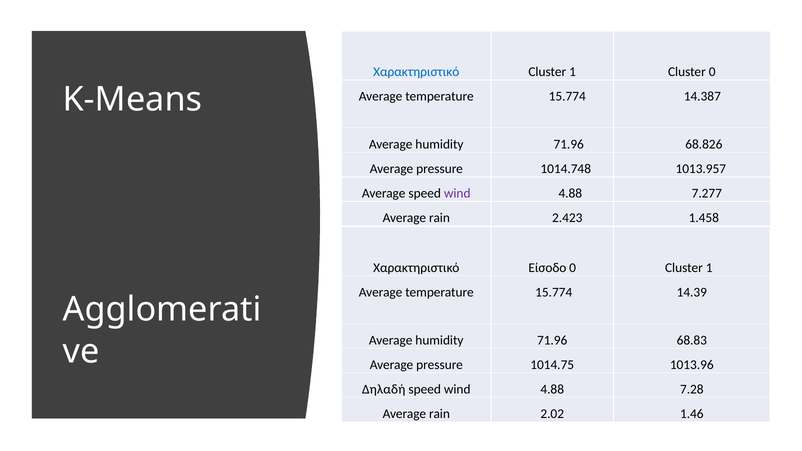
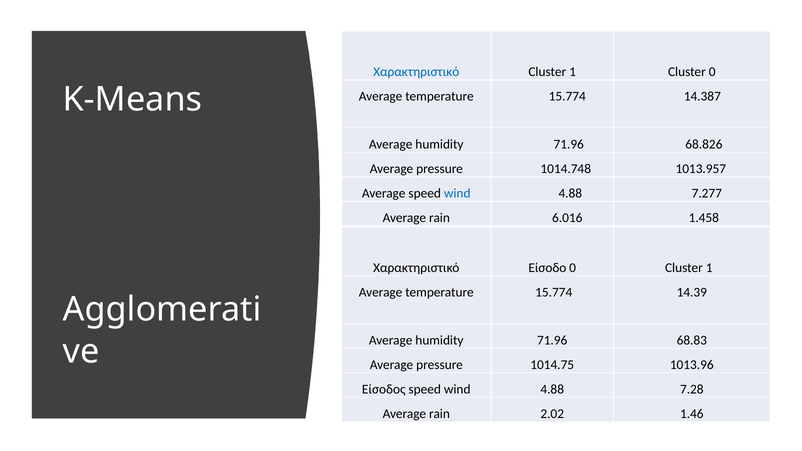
wind colour: purple -> blue (457, 193)
2.423: 2.423 -> 6.016 (567, 218)
Δηλαδή: Δηλαδή -> Είσοδος (384, 389)
